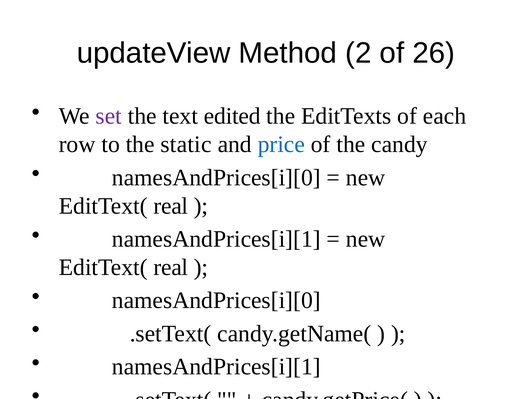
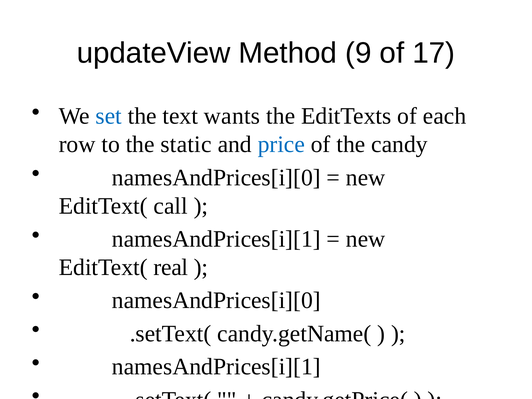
2: 2 -> 9 (358, 53)
26: 26 -> 17 (434, 53)
set colour: purple -> blue (109, 116)
edited: edited -> wants (232, 116)
real: real -> call (171, 206)
